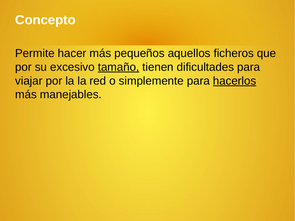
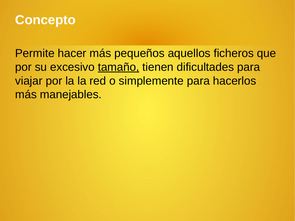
hacerlos underline: present -> none (235, 81)
